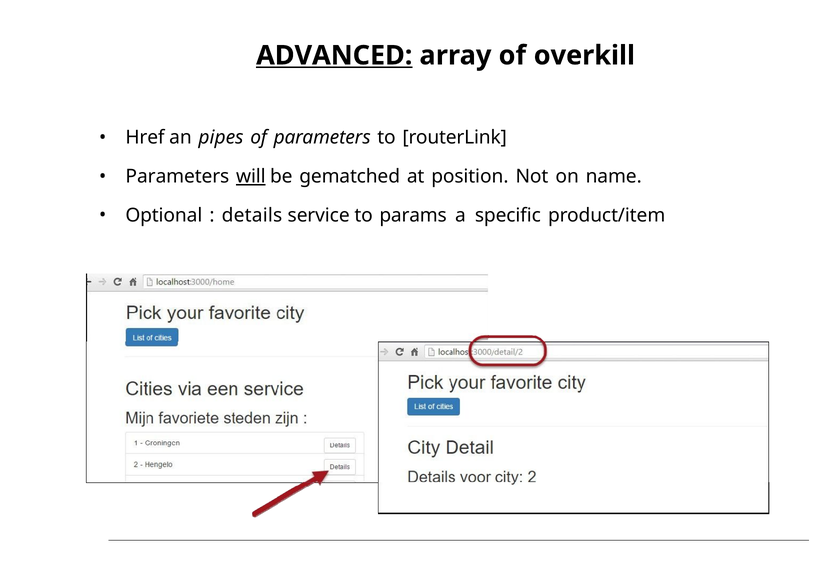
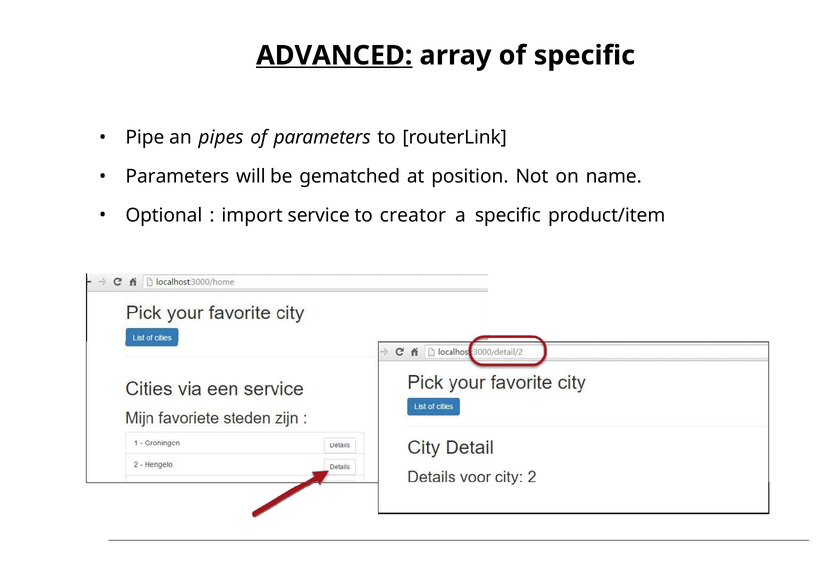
of overkill: overkill -> specific (584, 56)
Href: Href -> Pipe (145, 138)
will underline: present -> none (251, 177)
details: details -> import (252, 216)
params: params -> creator (413, 216)
